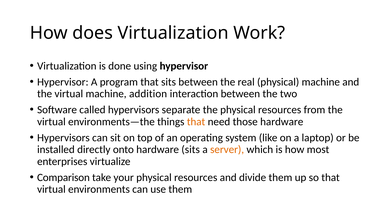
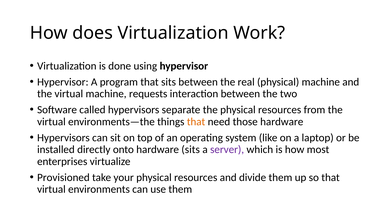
addition: addition -> requests (148, 94)
server colour: orange -> purple (227, 149)
Comparison: Comparison -> Provisioned (63, 177)
